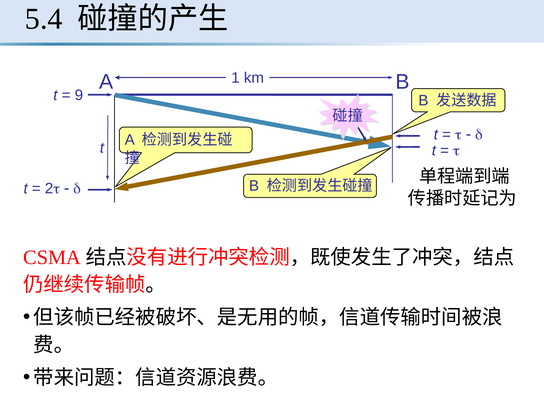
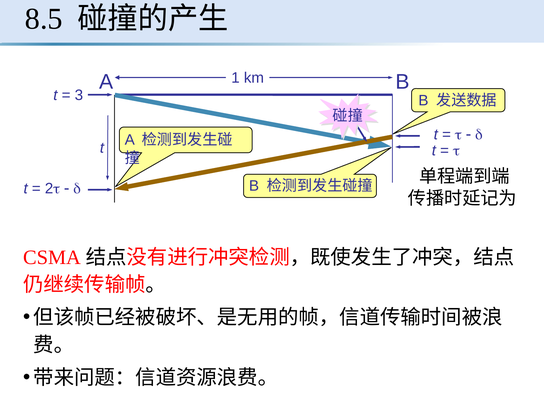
5.4: 5.4 -> 8.5 (44, 19)
9: 9 -> 3 (79, 95)
